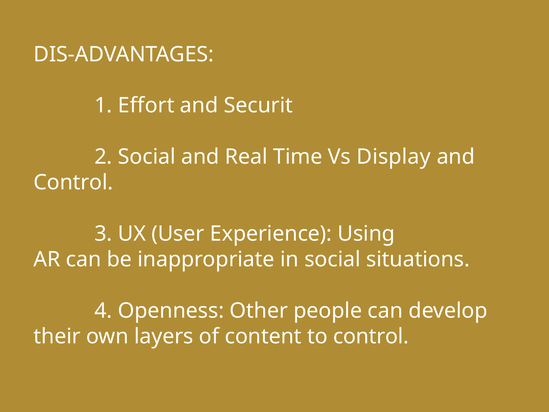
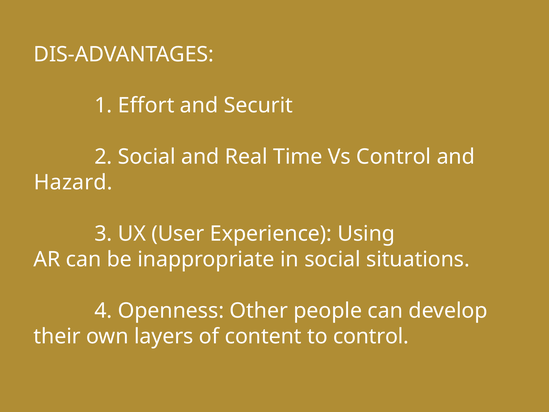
Vs Display: Display -> Control (394, 157)
Control: Control -> Hazard (73, 182)
